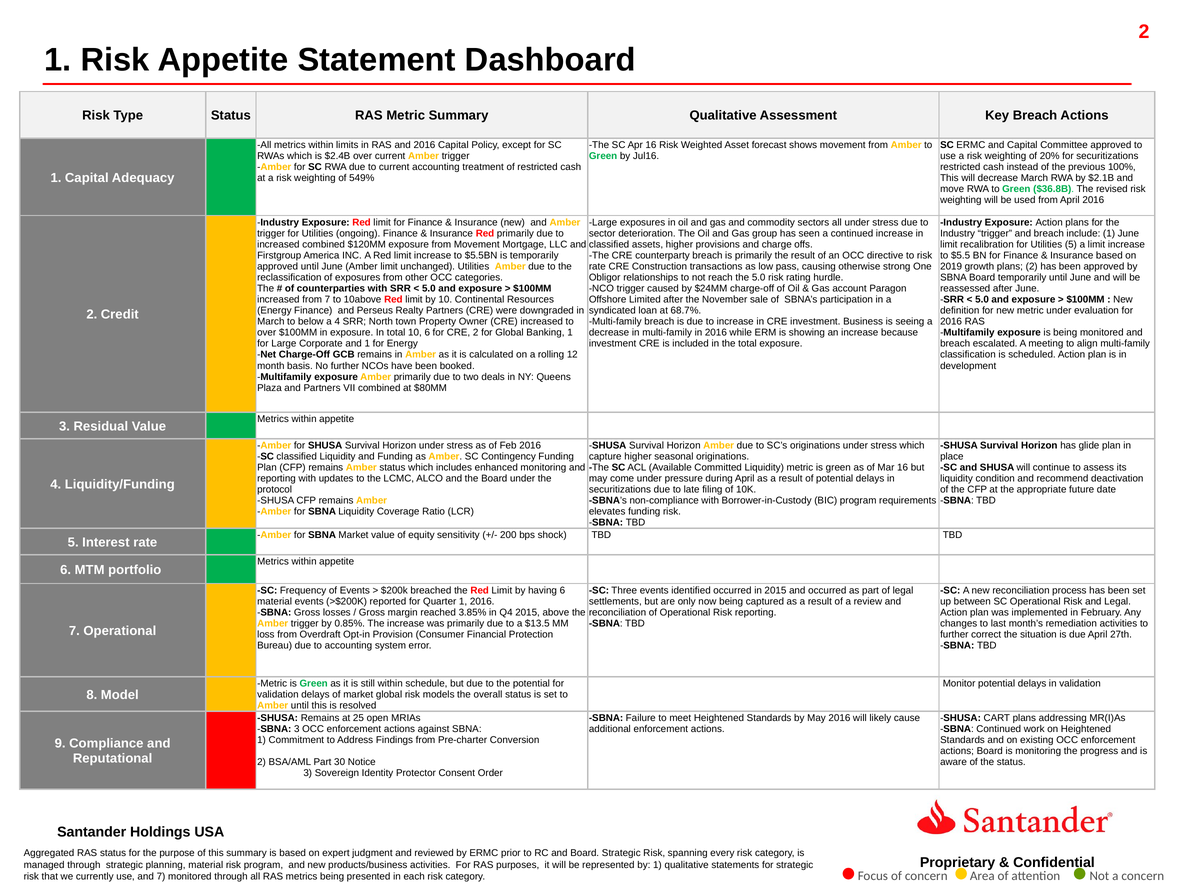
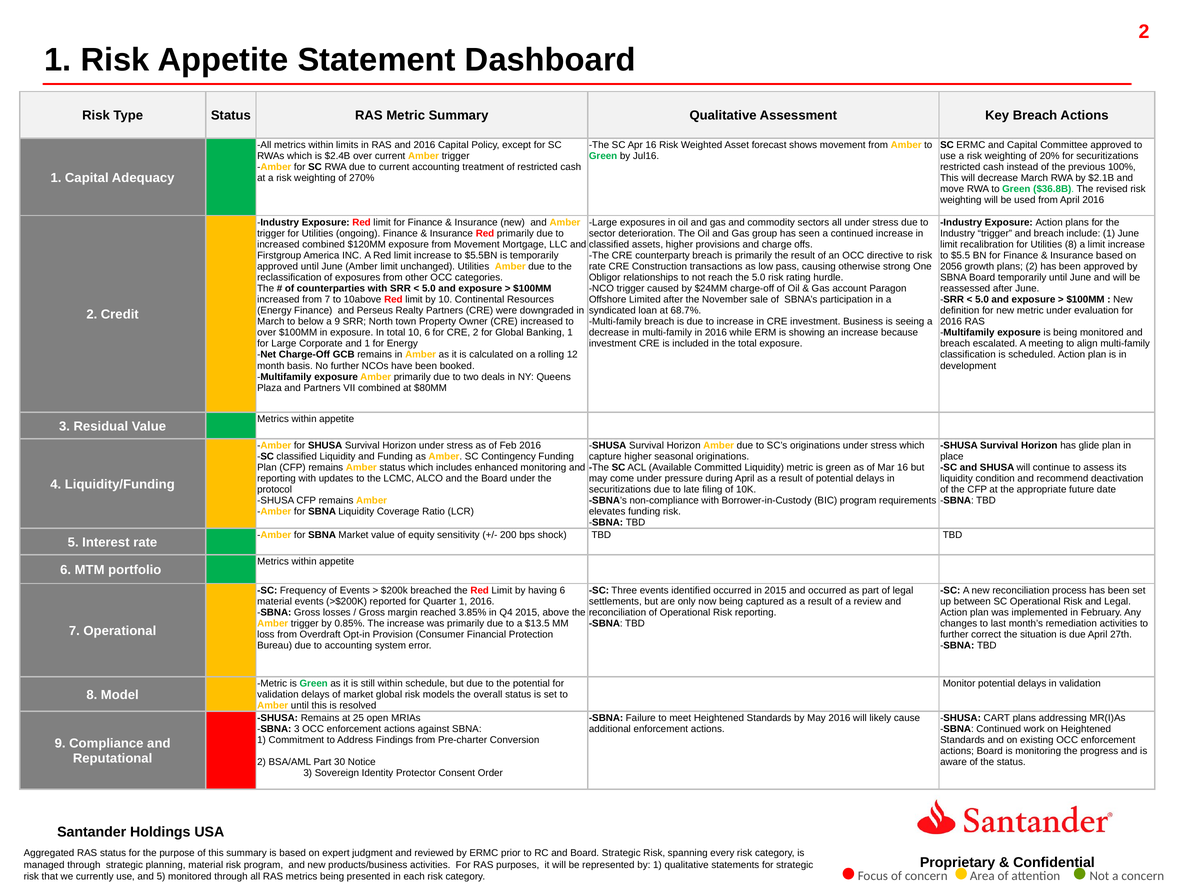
549%: 549% -> 270% (362, 178)
Utilities 5: 5 -> 8 (1071, 244)
2019: 2019 -> 2056 (951, 266)
a 4: 4 -> 9 (337, 322)
and 7: 7 -> 5 (161, 876)
